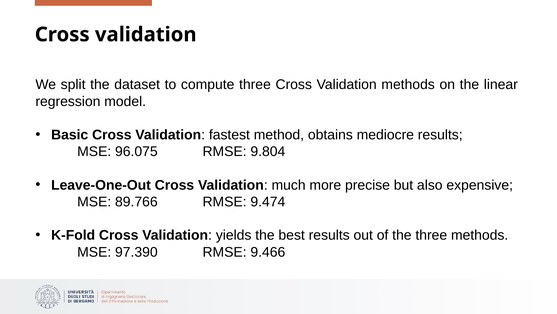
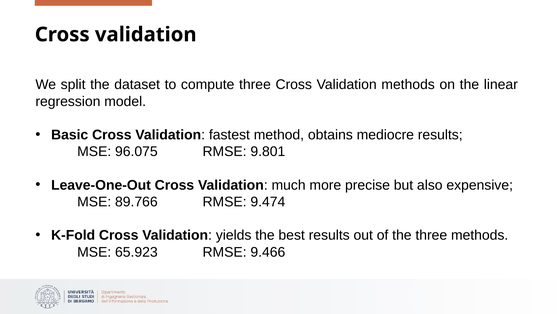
9.804: 9.804 -> 9.801 (268, 151)
97.390: 97.390 -> 65.923 (136, 252)
